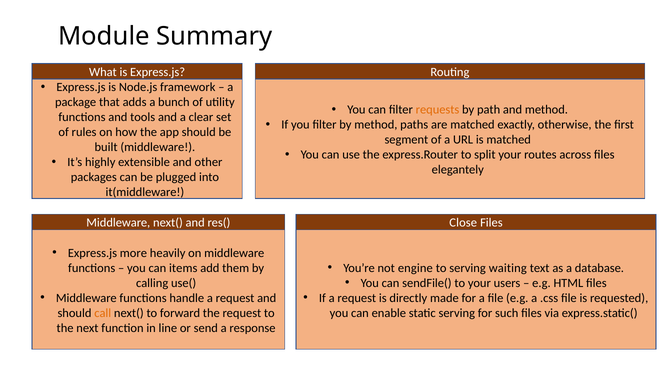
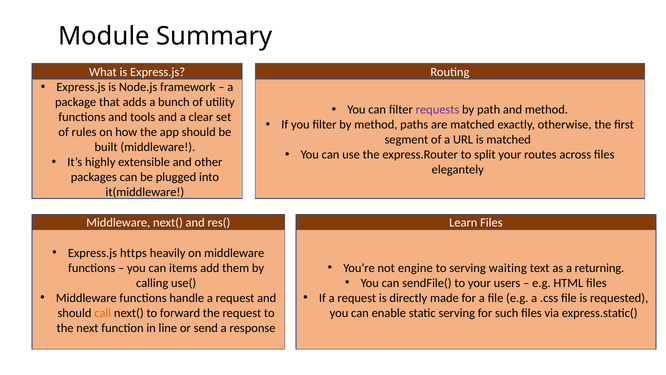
requests colour: orange -> purple (438, 110)
Close: Close -> Learn (463, 223)
more: more -> https (133, 253)
database: database -> returning (599, 268)
